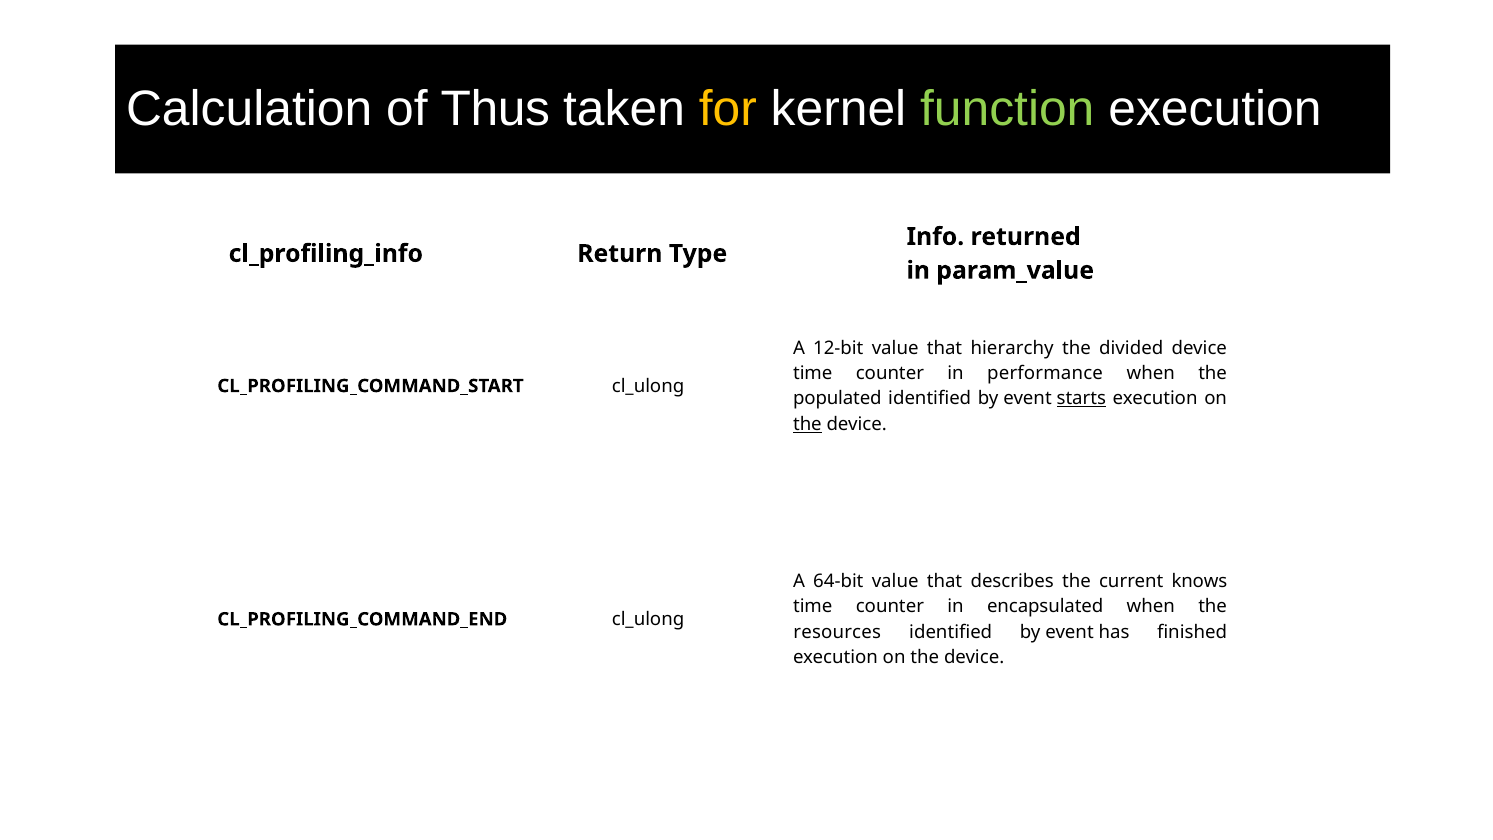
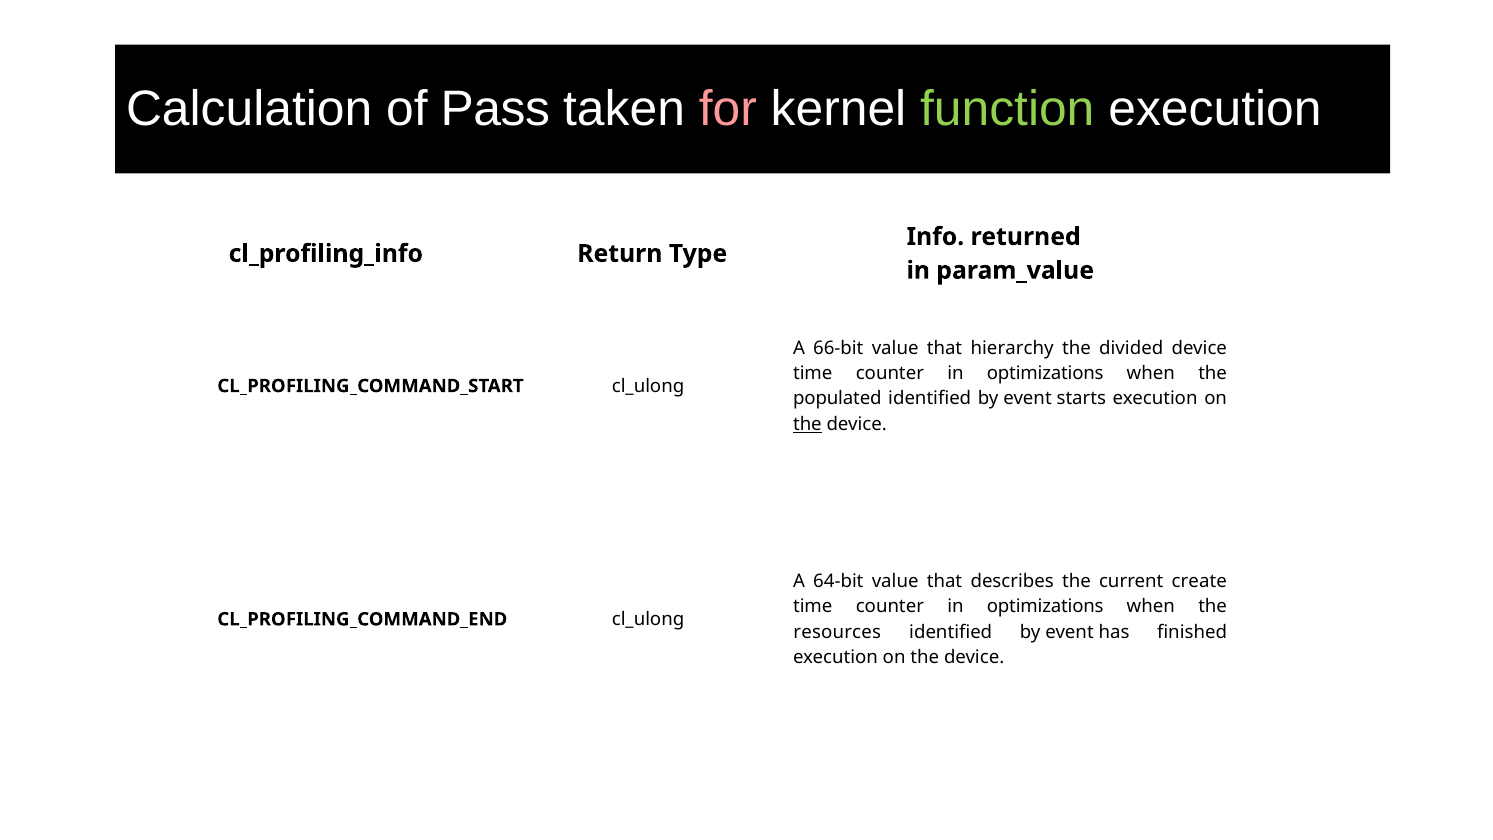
Thus: Thus -> Pass (495, 109)
for colour: yellow -> pink (728, 109)
12-bit: 12-bit -> 66-bit (838, 348)
performance: performance -> optimizations (1045, 373)
starts underline: present -> none (1081, 399)
knows: knows -> create (1199, 581)
encapsulated: encapsulated -> optimizations (1045, 606)
